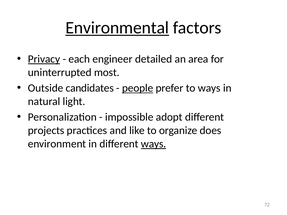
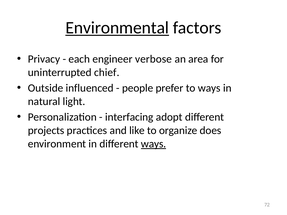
Privacy underline: present -> none (44, 59)
detailed: detailed -> verbose (154, 59)
most: most -> chief (107, 73)
candidates: candidates -> influenced (90, 88)
people underline: present -> none (138, 88)
impossible: impossible -> interfacing (129, 117)
